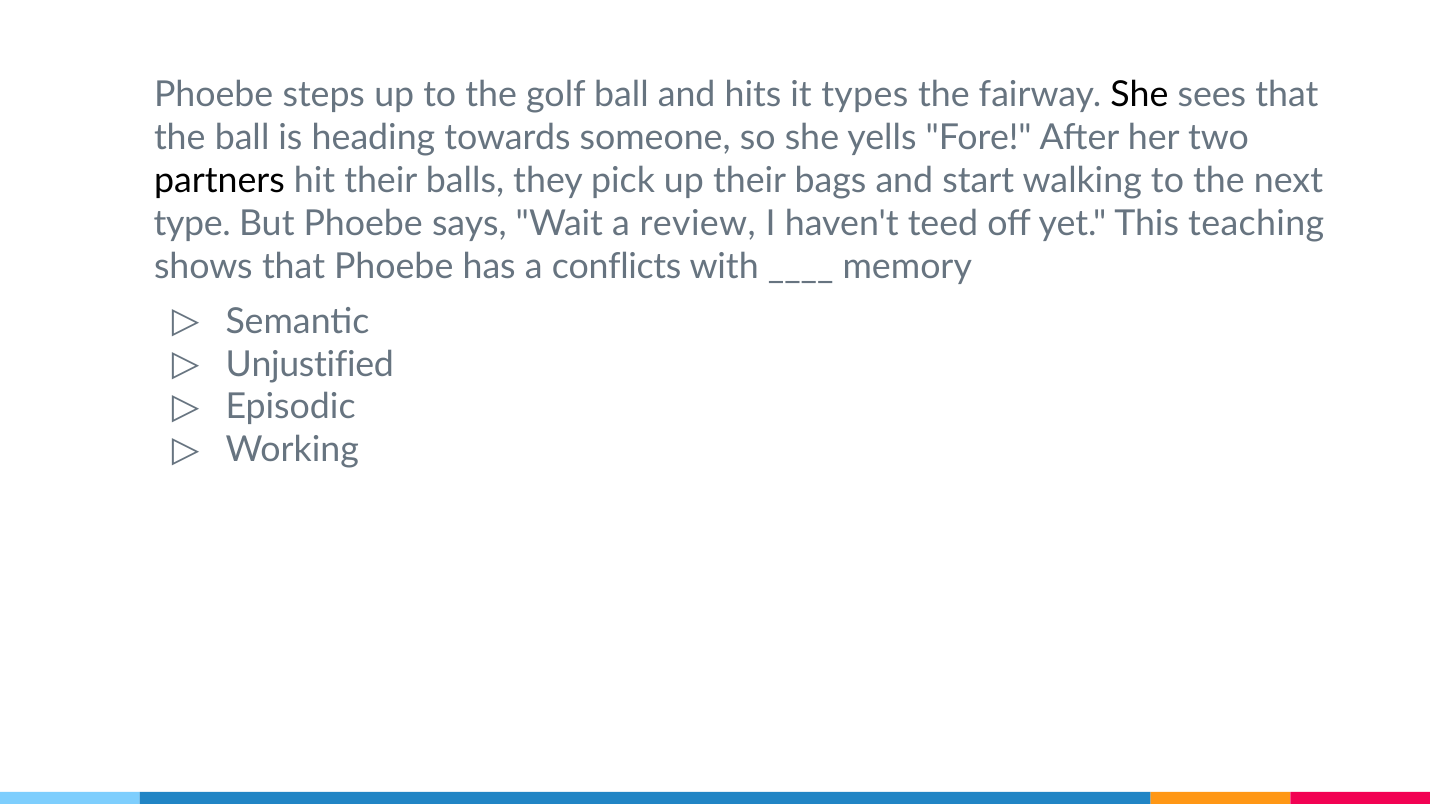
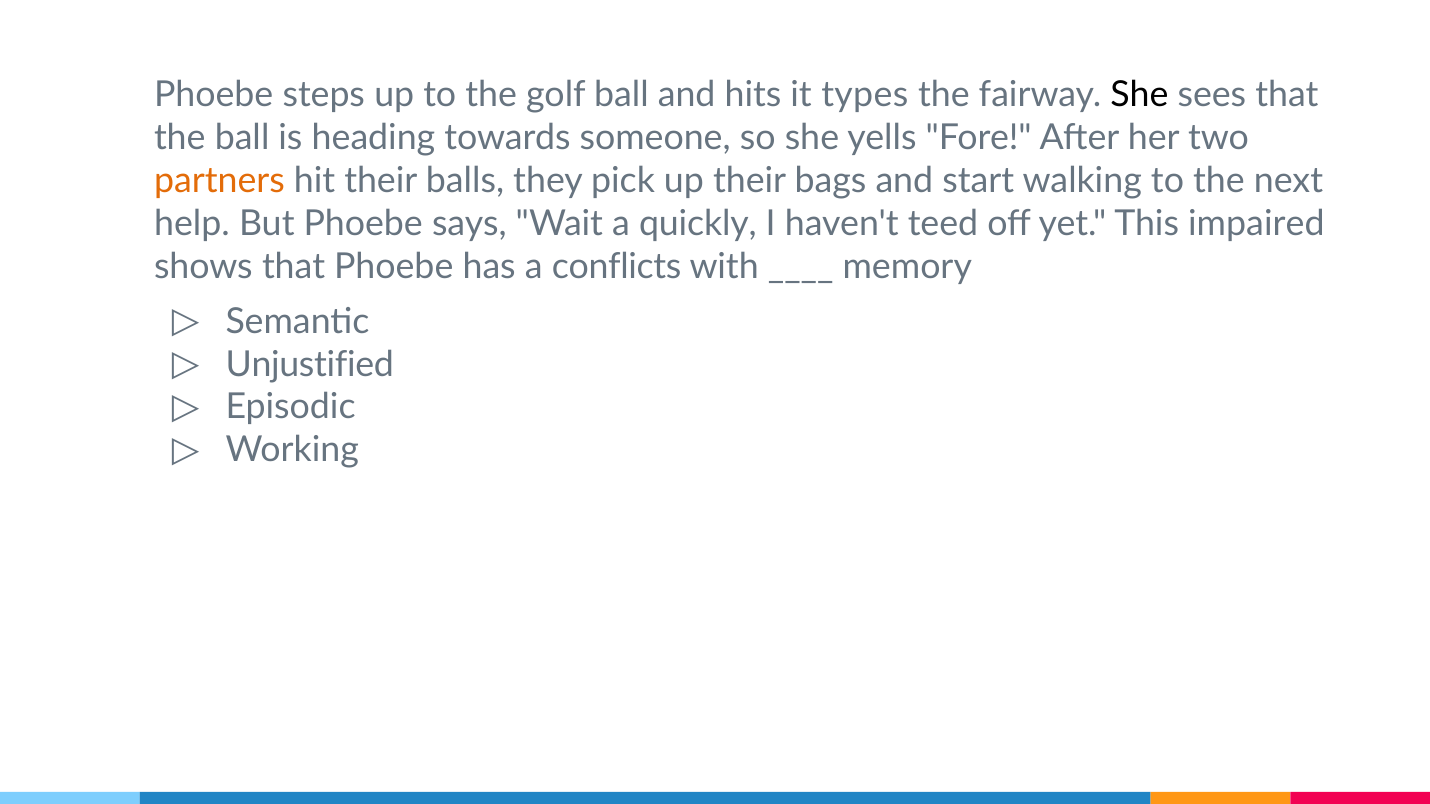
partners colour: black -> orange (219, 181)
type: type -> help (192, 224)
review: review -> quickly (698, 224)
teaching: teaching -> impaired (1256, 224)
